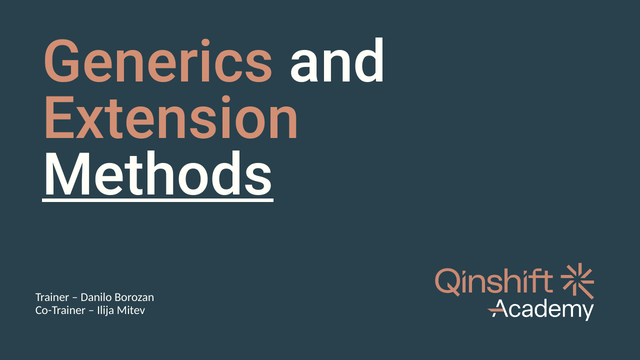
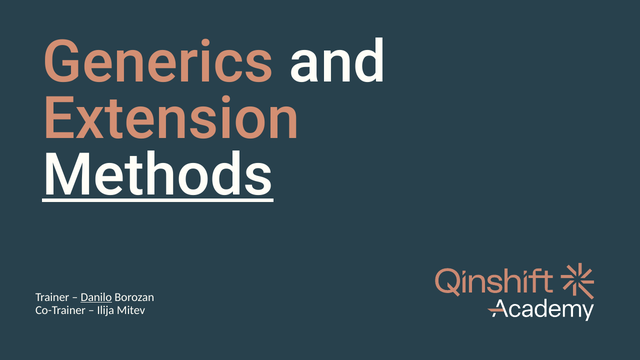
Danilo underline: none -> present (96, 297)
